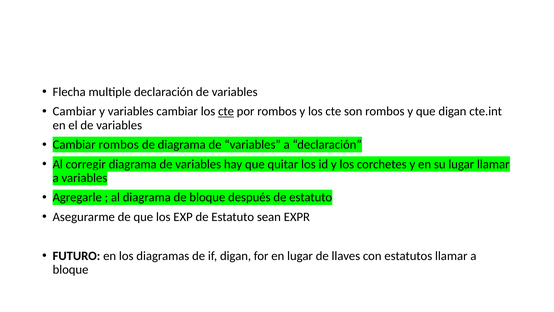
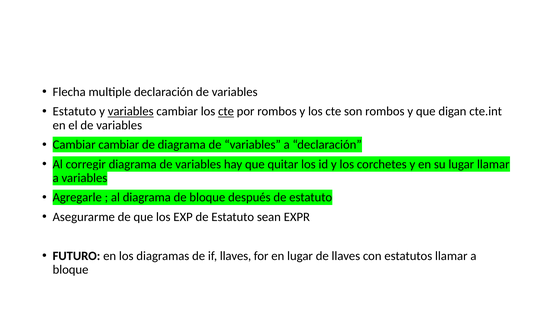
Cambiar: Cambiar -> Estatuto (74, 111)
variables underline: none -> present (131, 111)
Cambiar rombos: rombos -> cambiar (119, 144)
if digan: digan -> llaves (236, 256)
